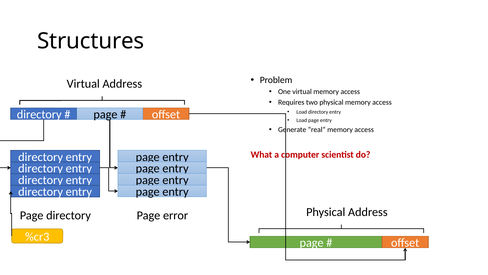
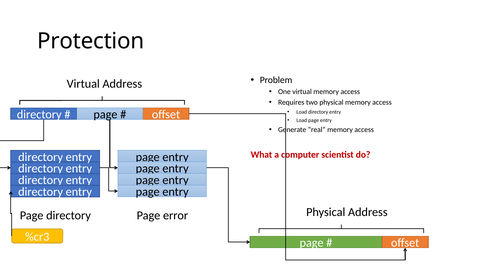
Structures: Structures -> Protection (91, 41)
